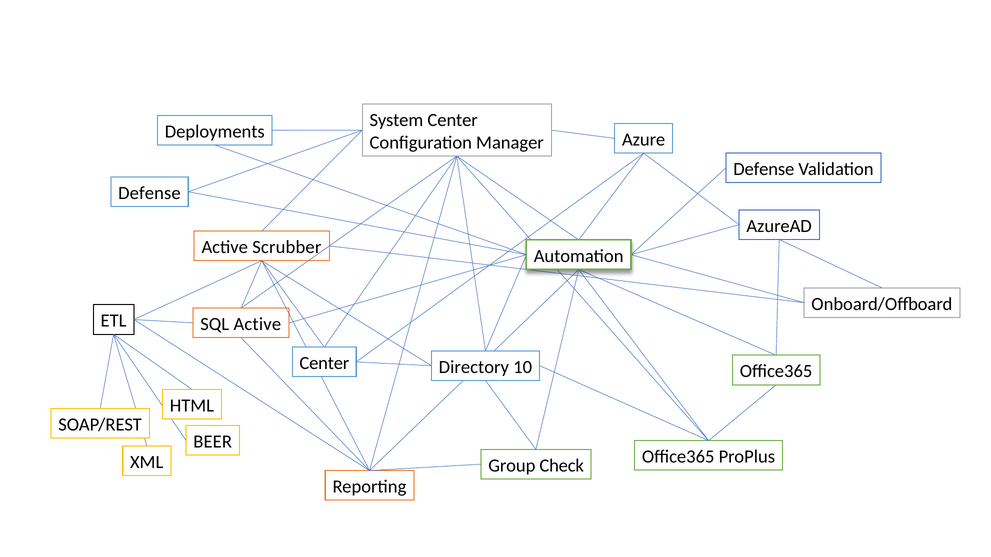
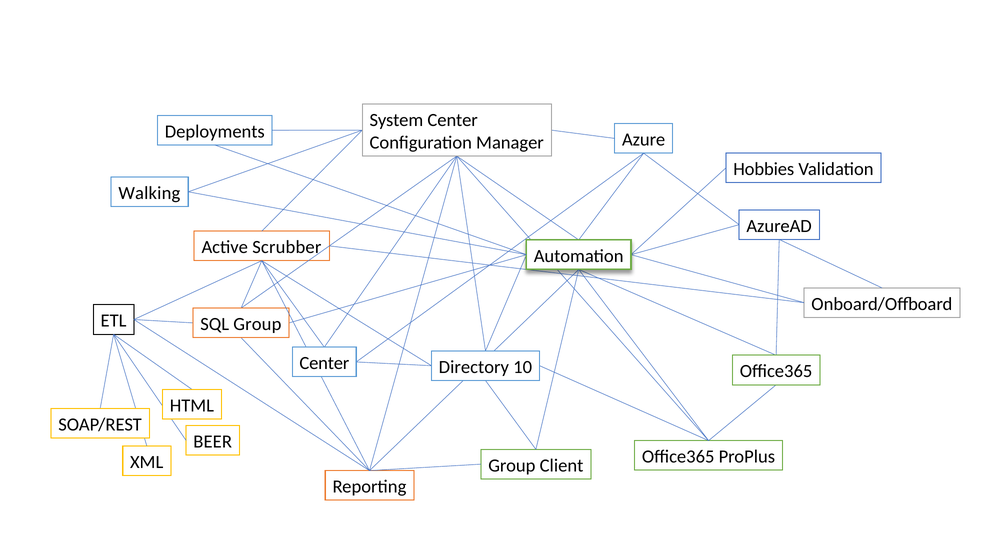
Defense: Defense -> Hobbies (764, 169)
Defense: Defense -> Walking (149, 193)
SQL Active: Active -> Group (257, 324)
Check: Check -> Client (562, 466)
